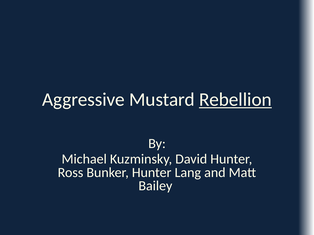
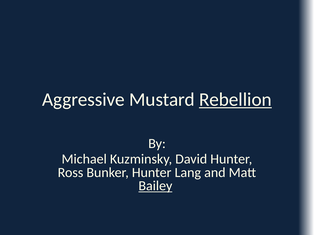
Bailey underline: none -> present (155, 186)
